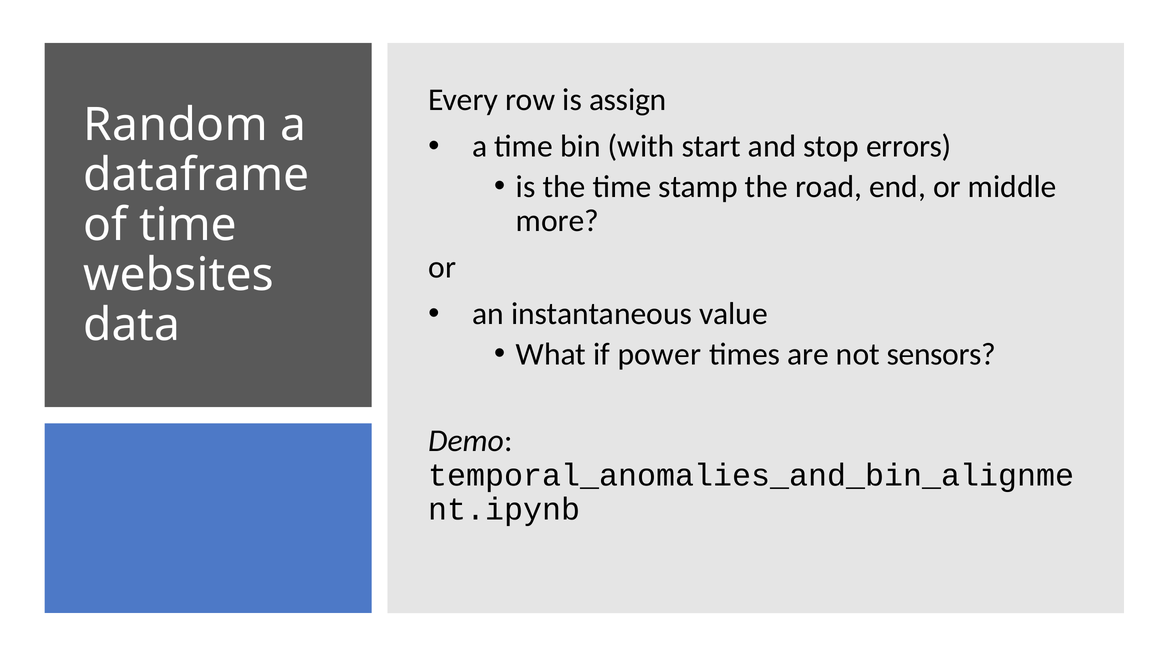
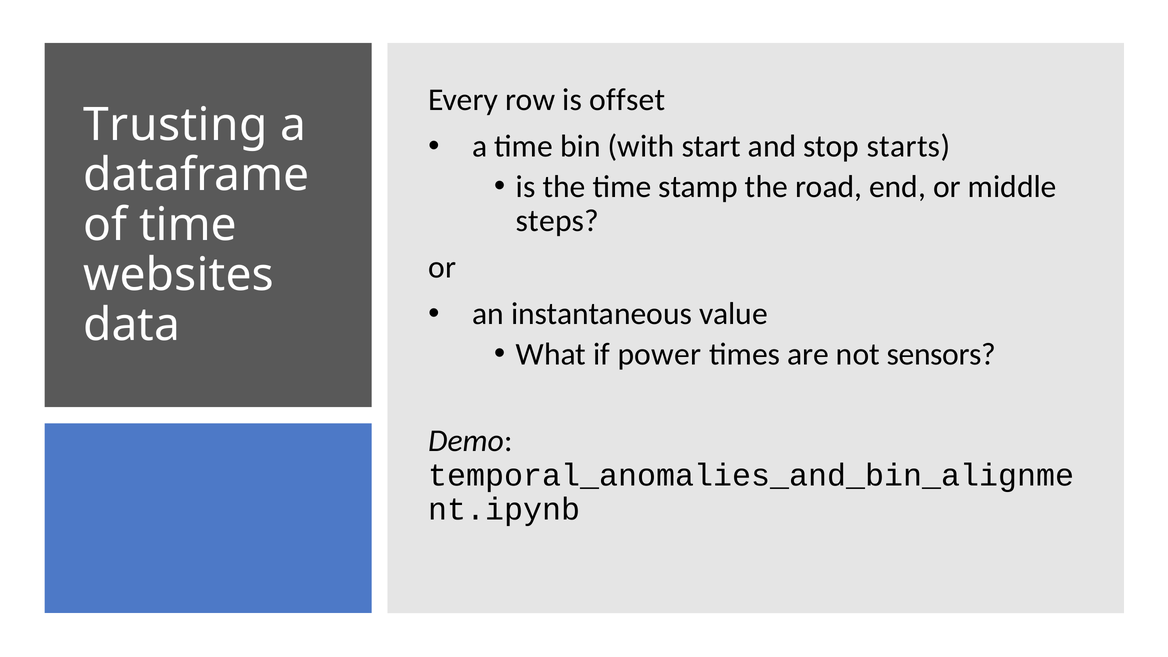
assign: assign -> offset (627, 100)
Random: Random -> Trusting (175, 125)
errors: errors -> starts (908, 146)
more: more -> steps (557, 221)
